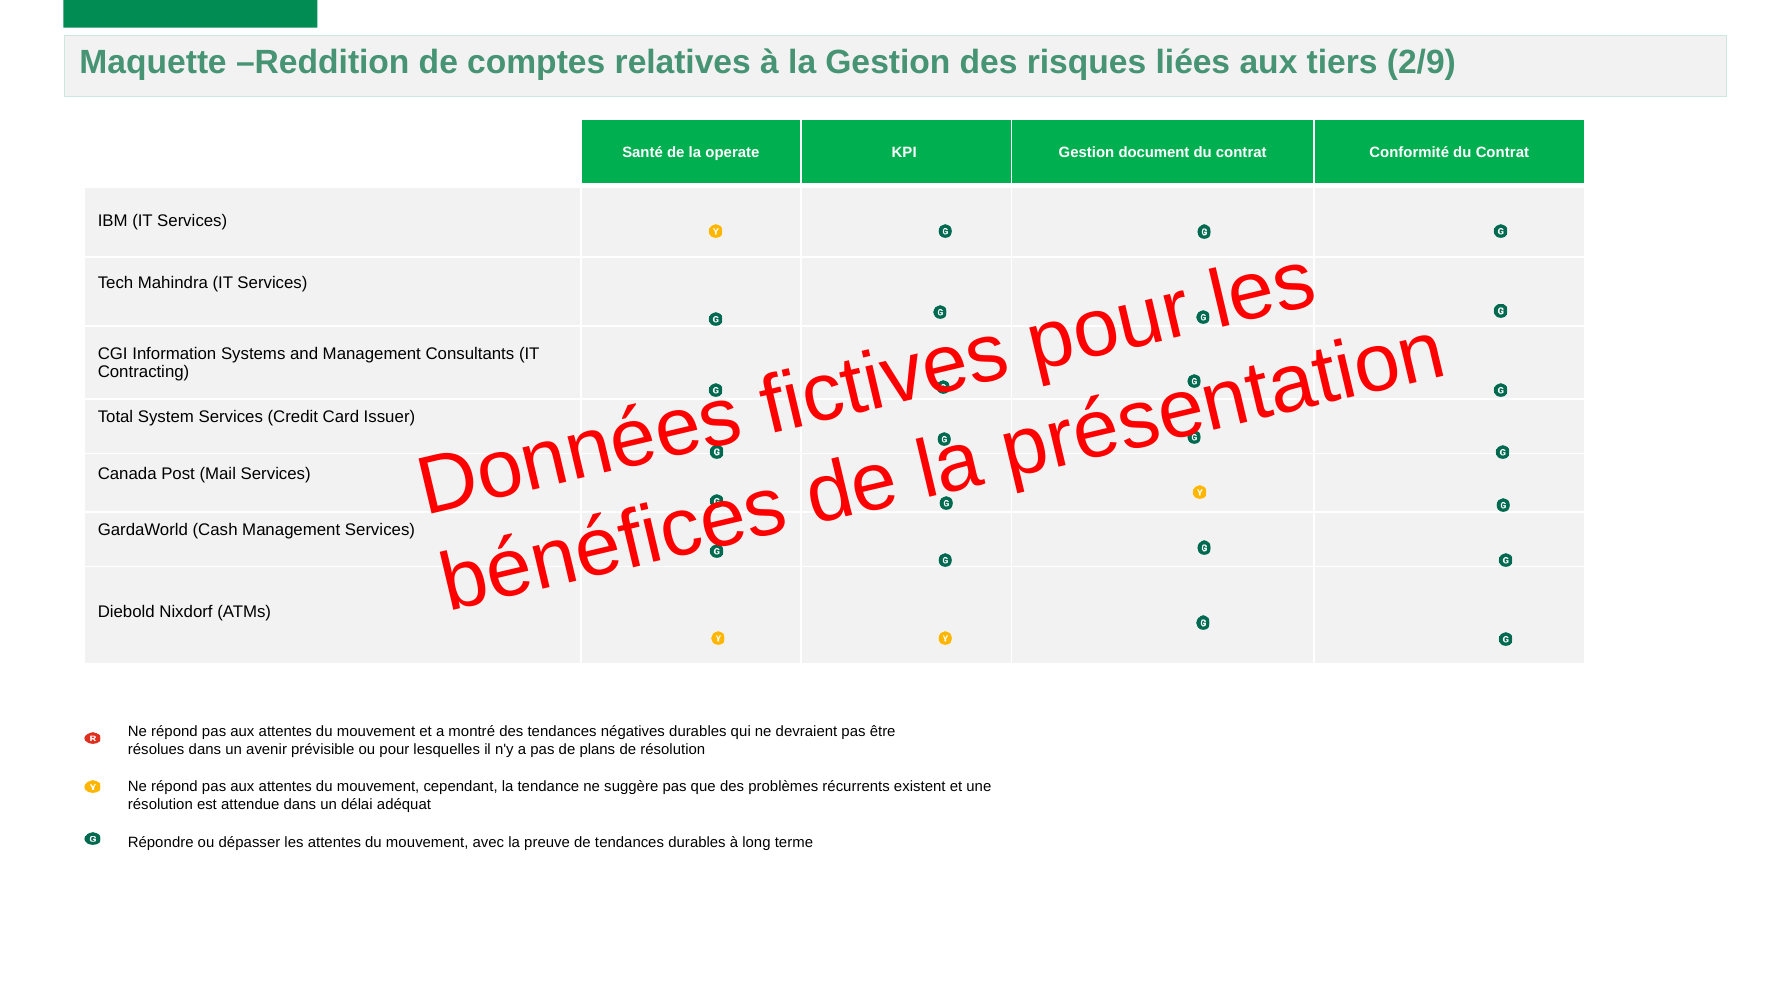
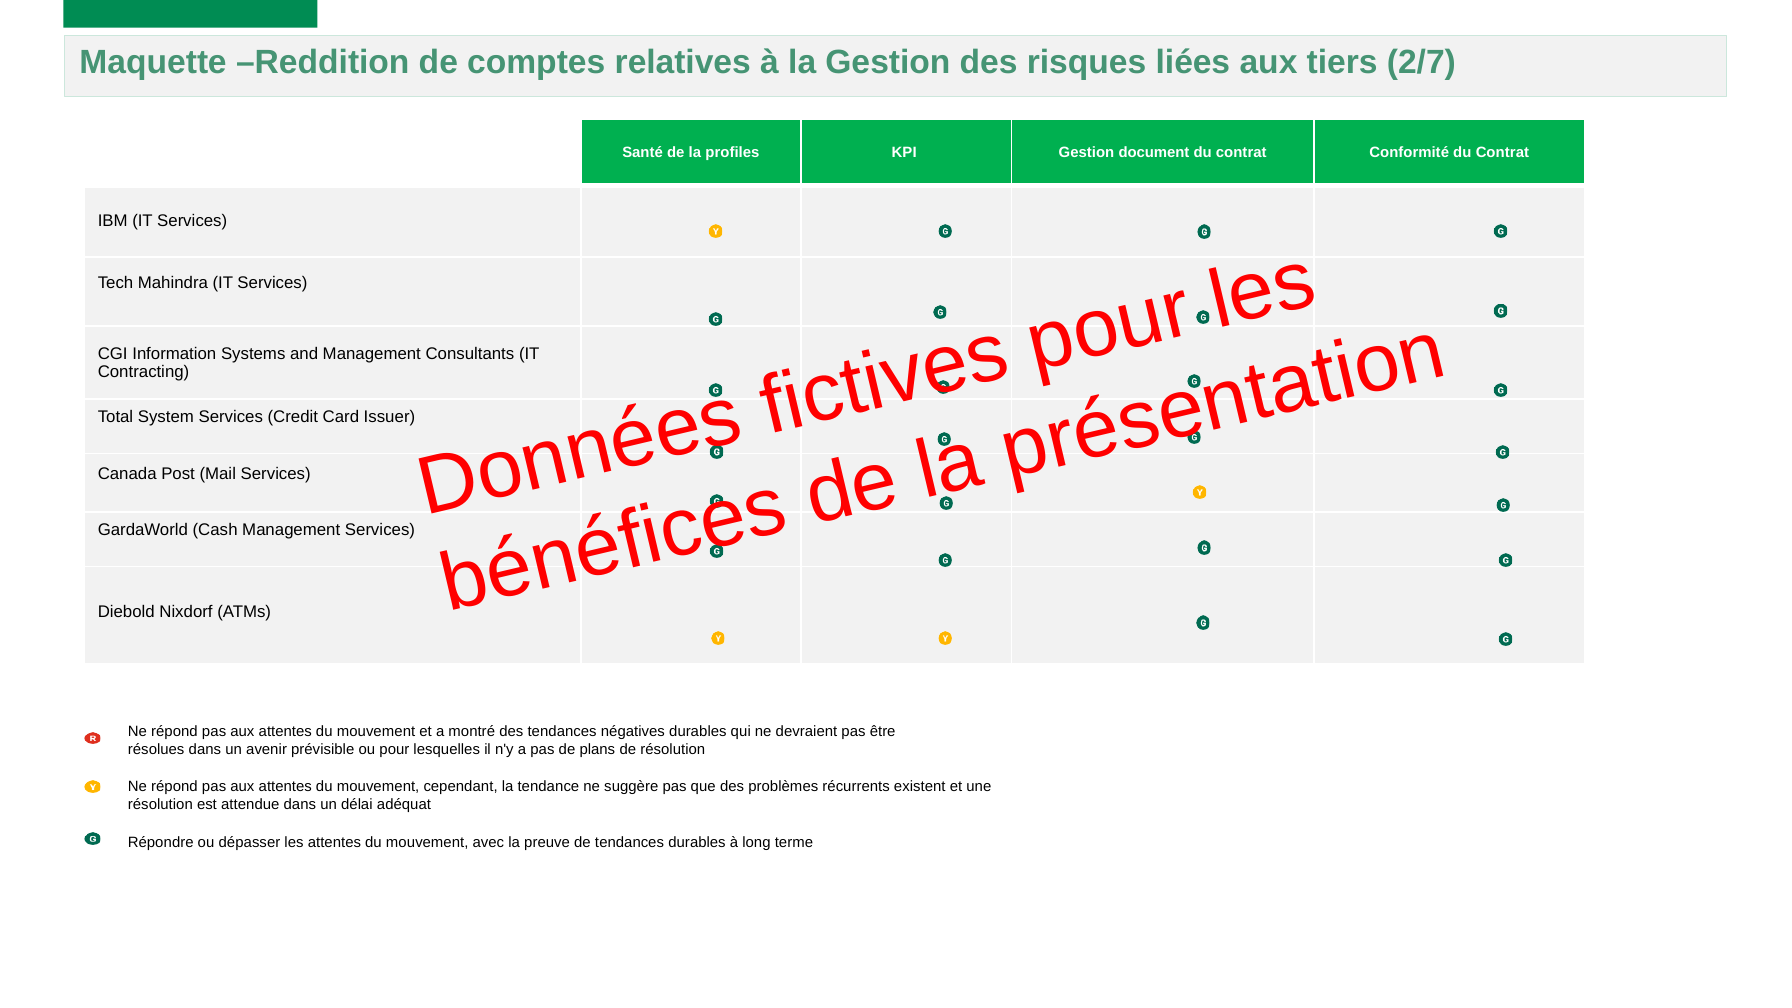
2/9: 2/9 -> 2/7 (1421, 63)
operate: operate -> profiles (732, 152)
